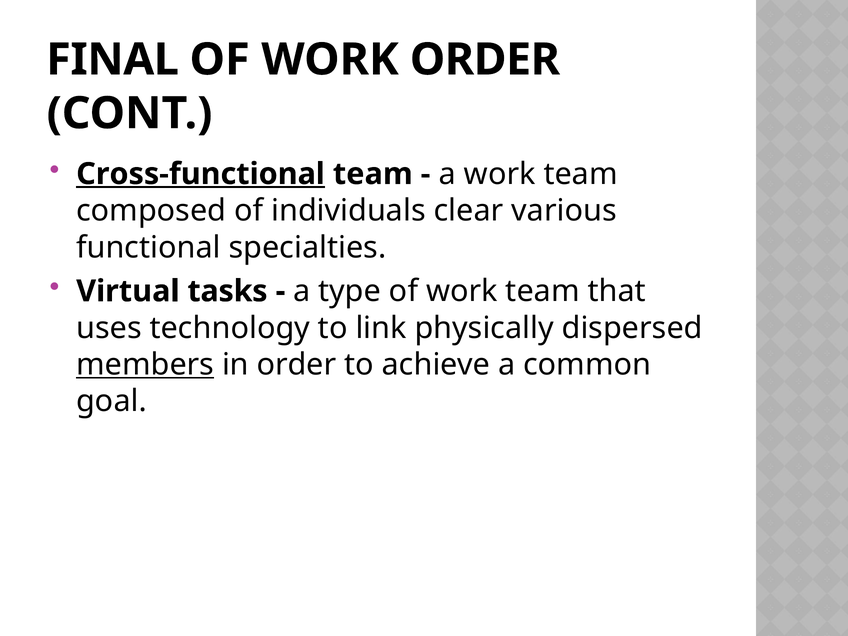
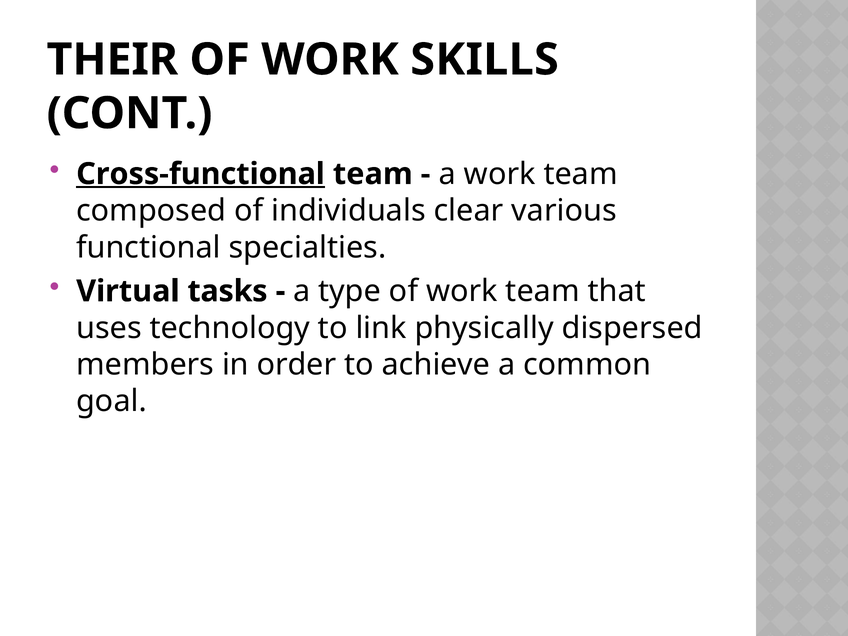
FINAL: FINAL -> THEIR (112, 60)
WORK ORDER: ORDER -> SKILLS (485, 60)
members underline: present -> none (145, 365)
